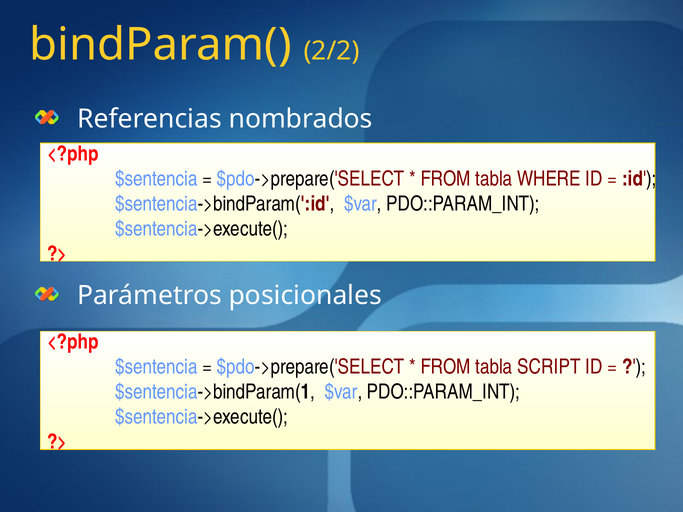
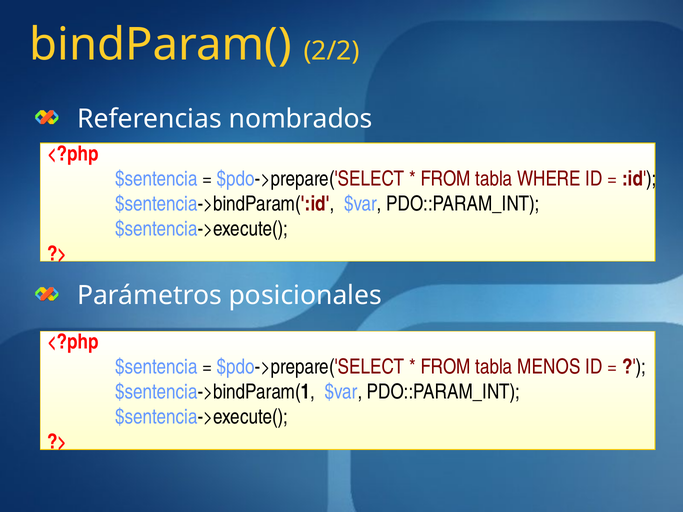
SCRIPT: SCRIPT -> MENOS (549, 367)
